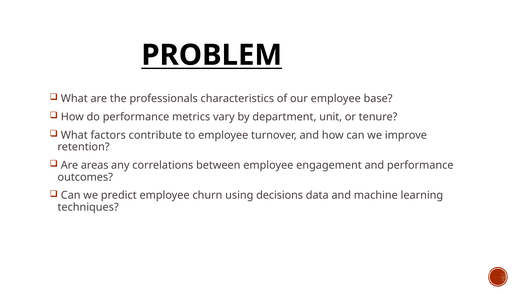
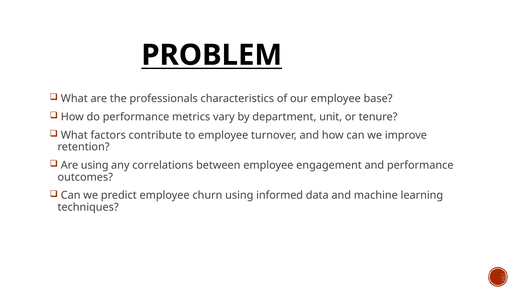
Are areas: areas -> using (95, 165)
decisions: decisions -> informed (280, 195)
